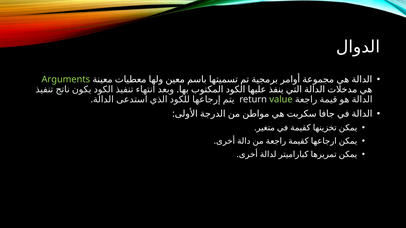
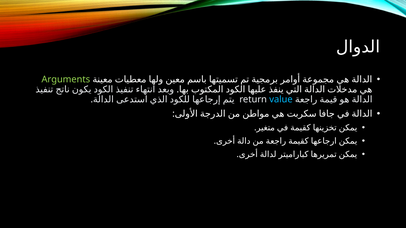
value colour: light green -> light blue (281, 100)
